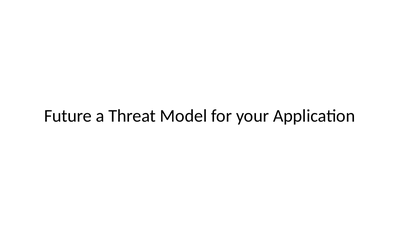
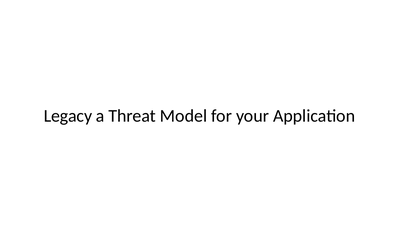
Future: Future -> Legacy (68, 116)
